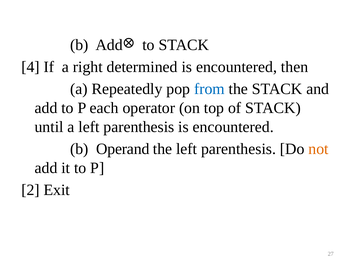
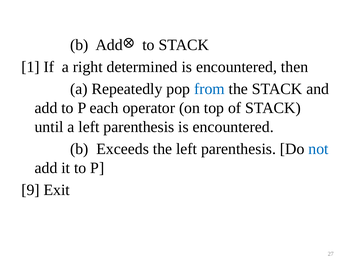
4: 4 -> 1 (30, 67)
Operand: Operand -> Exceeds (123, 149)
not colour: orange -> blue (319, 149)
2: 2 -> 9 (30, 190)
